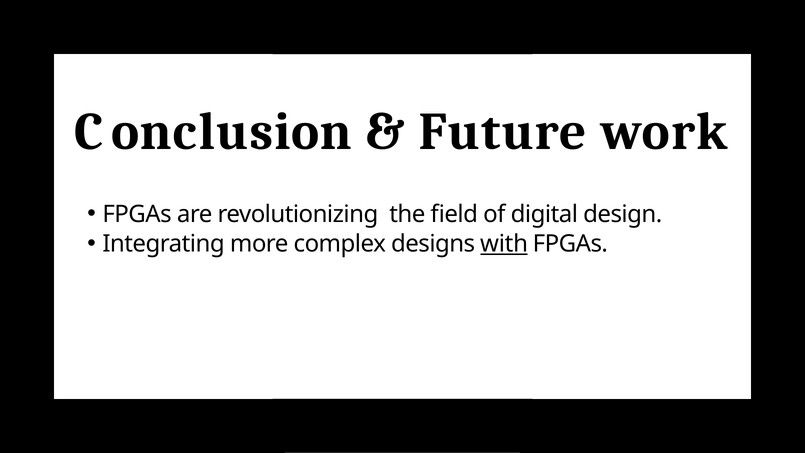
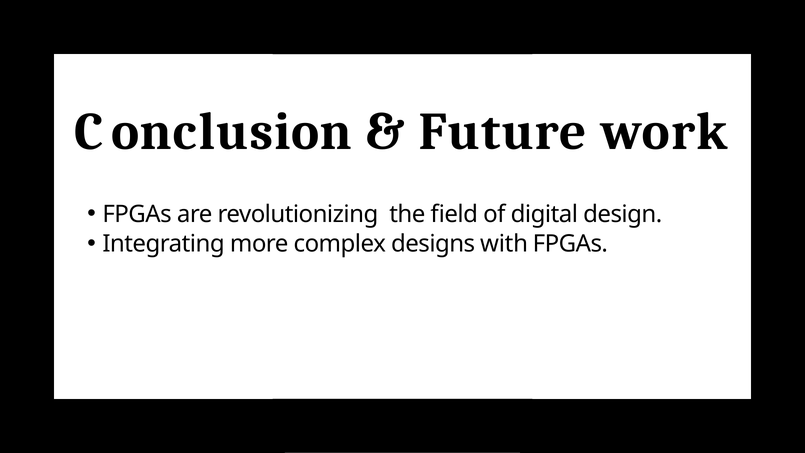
with underline: present -> none (504, 244)
